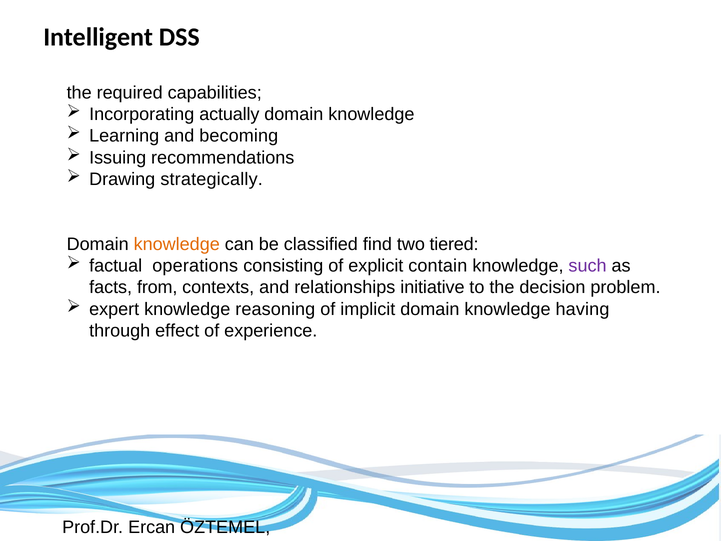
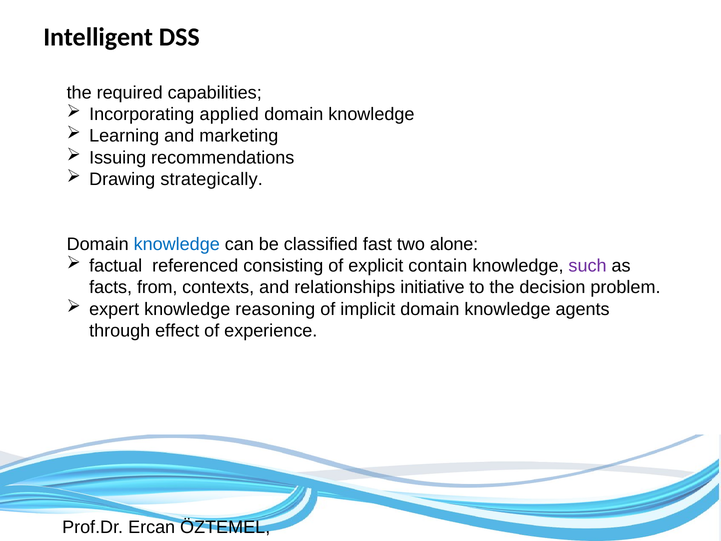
actually: actually -> applied (229, 114)
becoming: becoming -> marketing (239, 136)
knowledge colour: orange -> blue (177, 244)
find: find -> fast (377, 244)
tiered: tiered -> alone (454, 244)
operations: operations -> referenced (195, 266)
having: having -> agents (583, 309)
